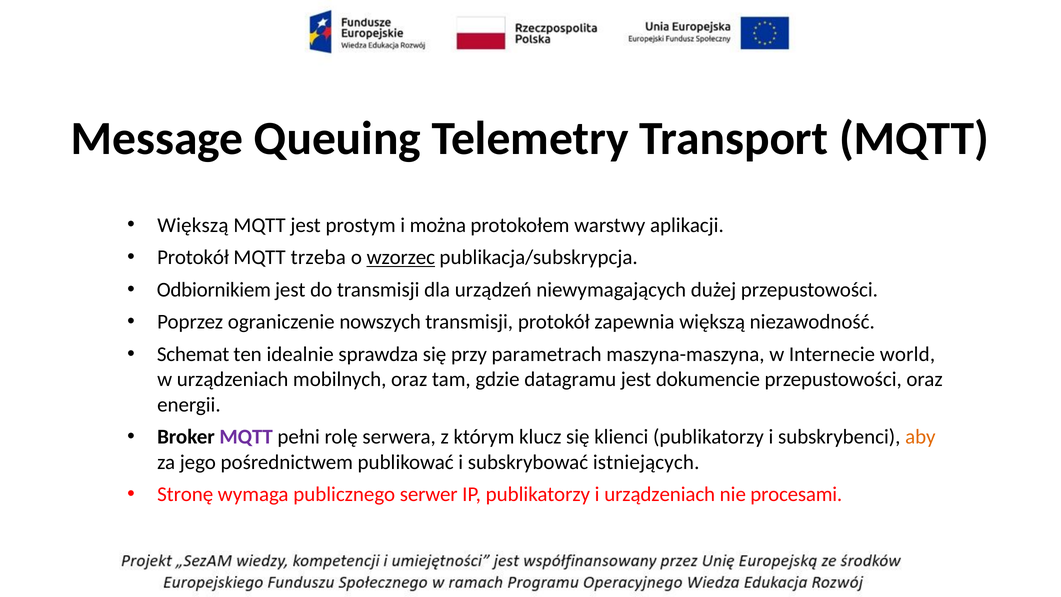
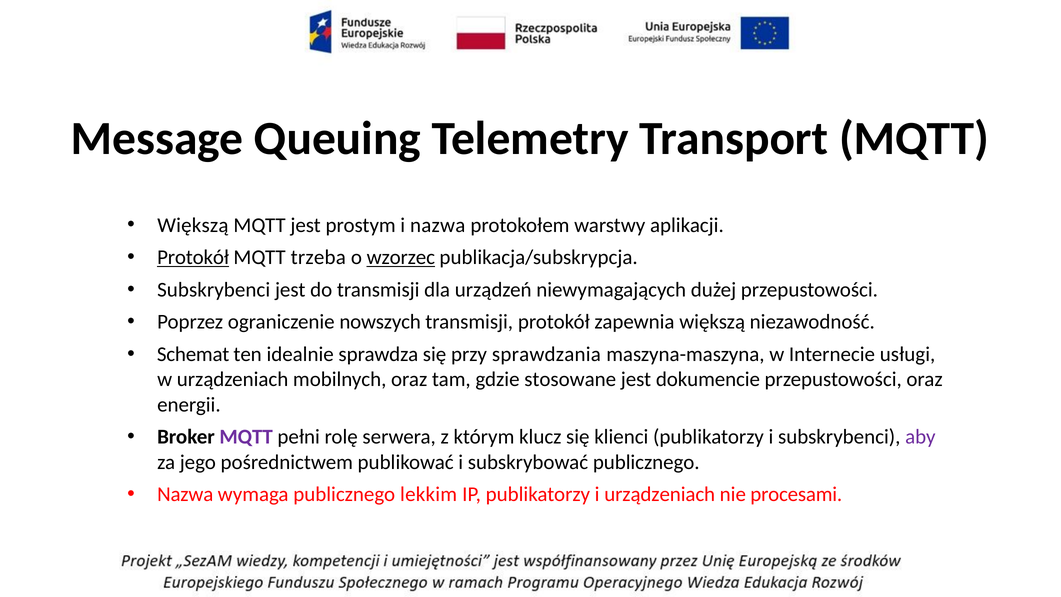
i można: można -> nazwa (438, 225)
Protokół underline: none -> present (193, 257)
Odbiornikiem: Odbiornikiem -> Subskrybenci (214, 290)
parametrach: parametrach -> sprawdzania (546, 354)
world: world -> usługi (908, 354)
datagramu: datagramu -> stosowane (570, 379)
aby colour: orange -> purple (920, 437)
subskrybować istniejących: istniejących -> publicznego (646, 462)
Stronę: Stronę -> Nazwa (185, 494)
serwer: serwer -> lekkim (429, 494)
